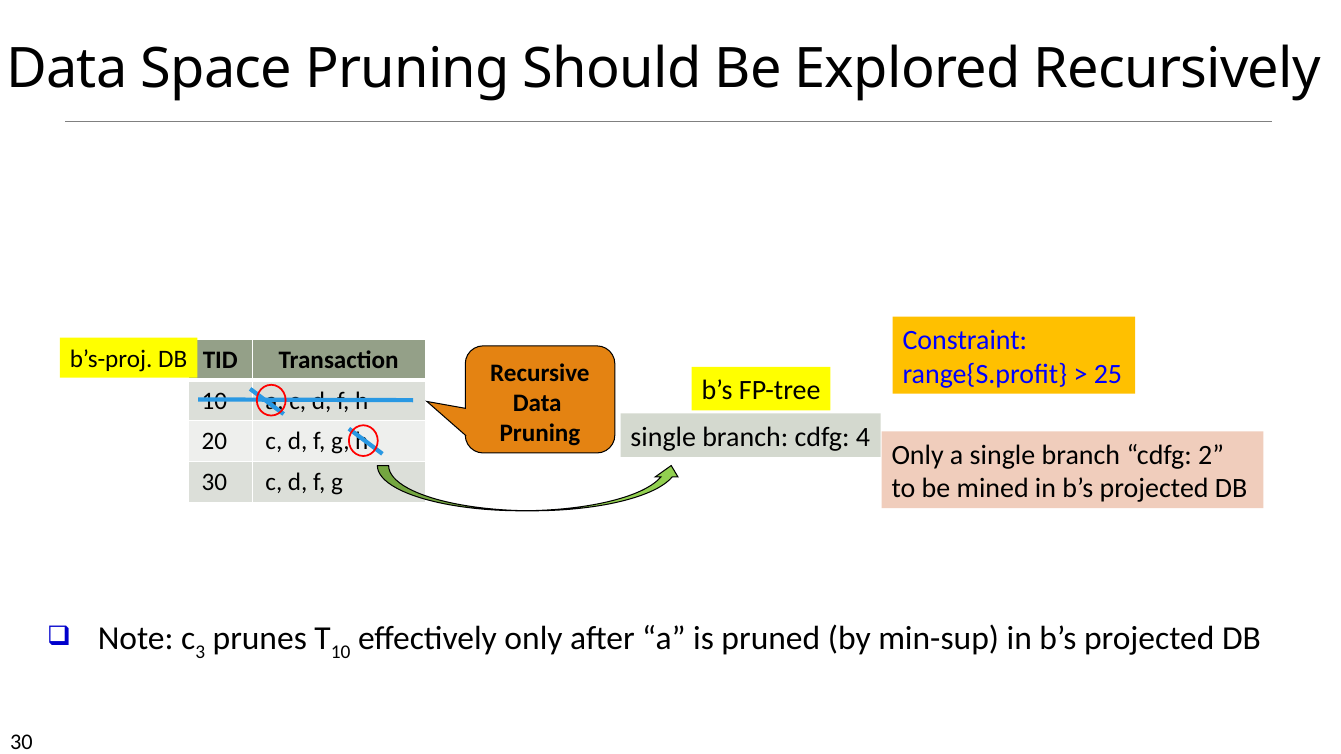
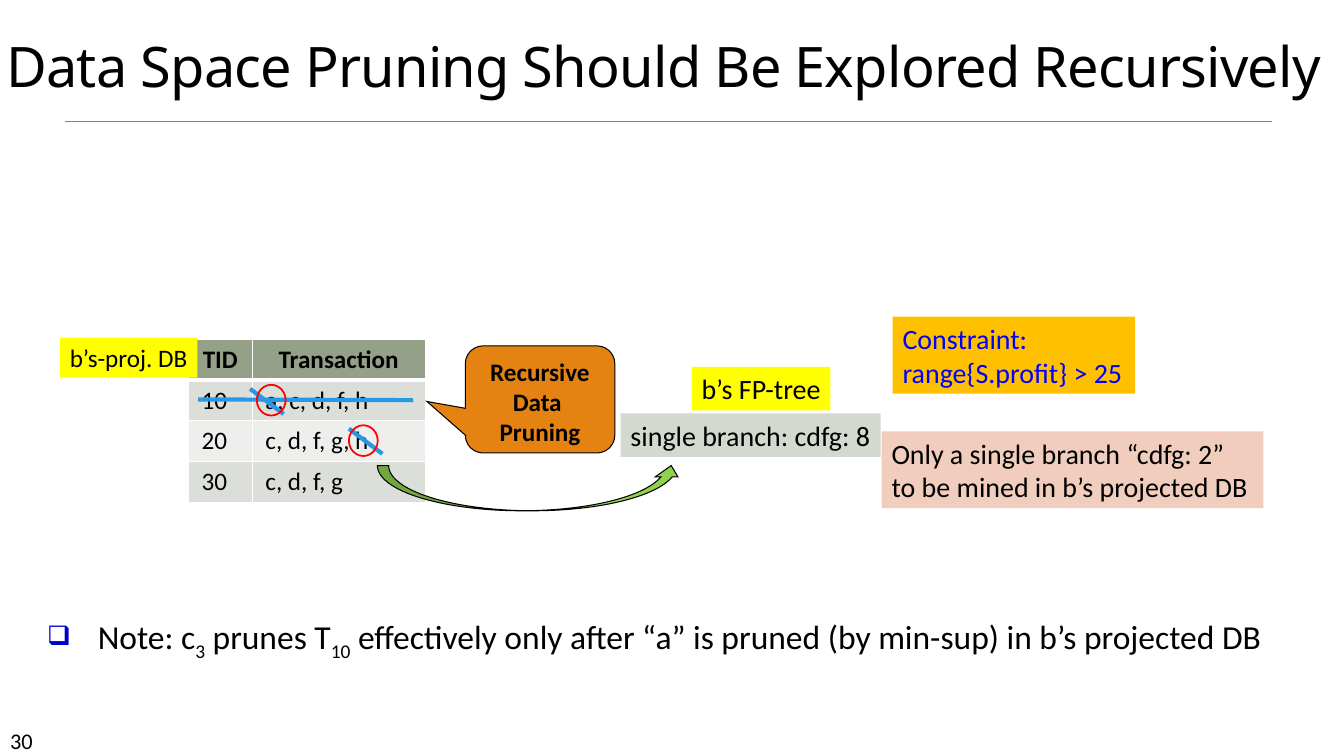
4: 4 -> 8 (863, 437)
